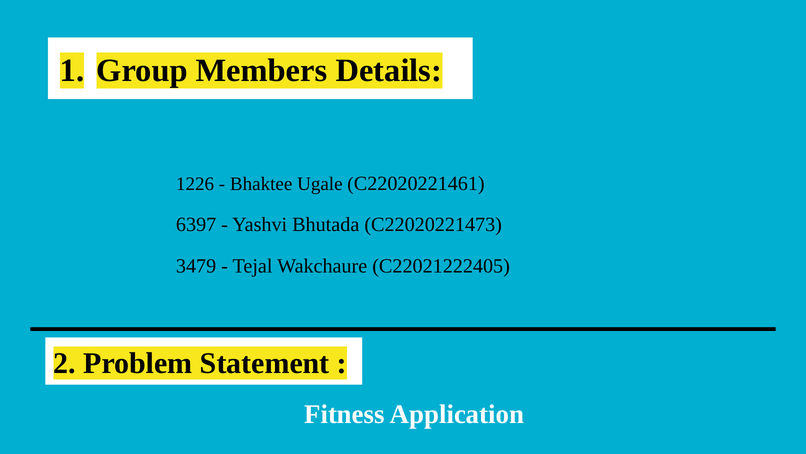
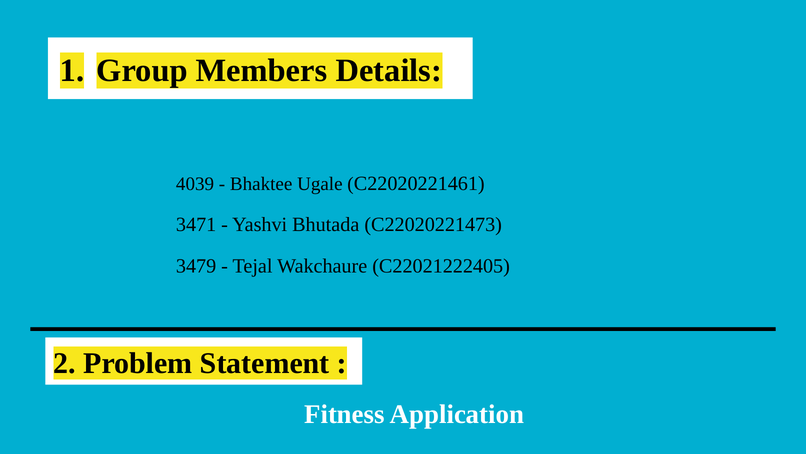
1226: 1226 -> 4039 (195, 184)
6397: 6397 -> 3471 (196, 224)
